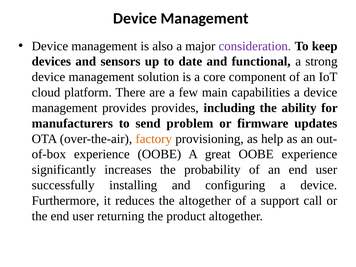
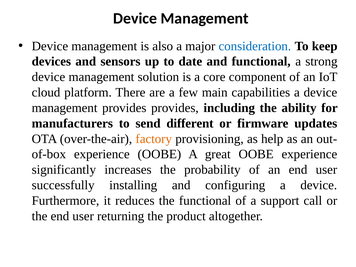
consideration colour: purple -> blue (255, 46)
problem: problem -> different (190, 123)
the altogether: altogether -> functional (205, 201)
